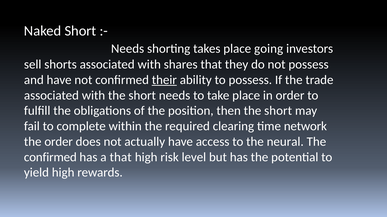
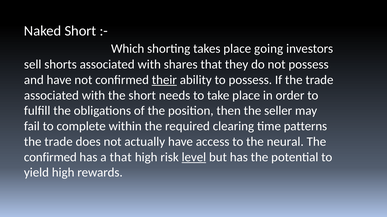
Needs: Needs -> Which (128, 49)
then the short: short -> seller (278, 111)
network: network -> patterns (305, 127)
order: order -> trade (59, 142)
level underline: none -> present (194, 158)
